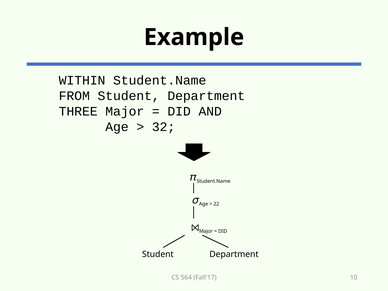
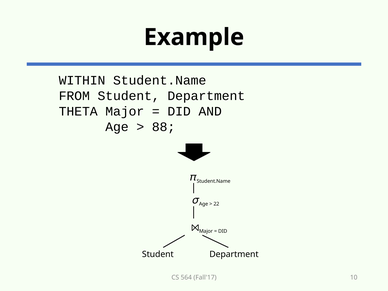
THREE: THREE -> THETA (78, 111)
32: 32 -> 88 (164, 127)
